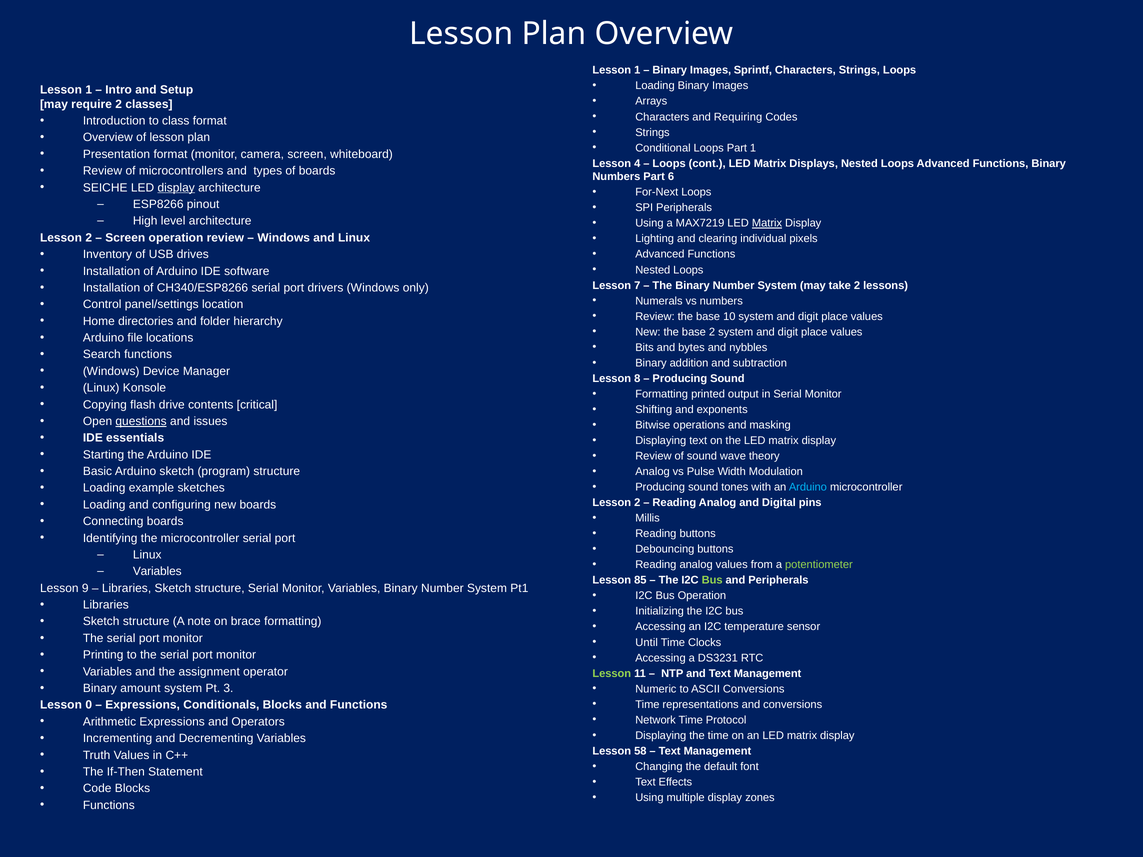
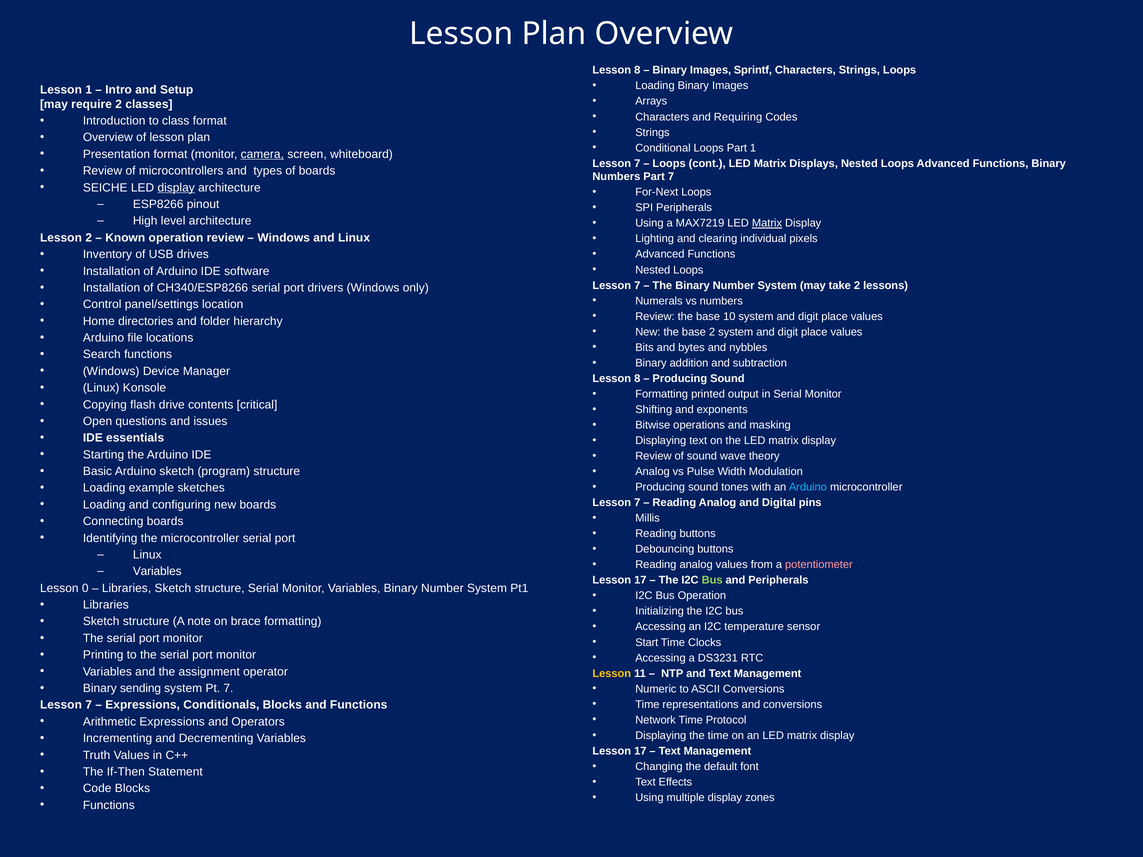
1: 1 -> 8 (637, 70)
camera underline: none -> present (262, 154)
4: 4 -> 7 (637, 163)
Part 6: 6 -> 7 (671, 177)
Screen: Screen -> Known (125, 238)
questions underline: present -> none (141, 421)
2: 2 -> 7 (637, 503)
potentiometer colour: light green -> pink (819, 565)
85: 85 -> 17 (640, 580)
9: 9 -> 0 (85, 588)
Until: Until -> Start (647, 643)
Lesson colour: light green -> yellow (612, 674)
amount: amount -> sending (141, 689)
Pt 3: 3 -> 7 (228, 689)
0: 0 -> 7 (89, 705)
58: 58 -> 17 (640, 751)
